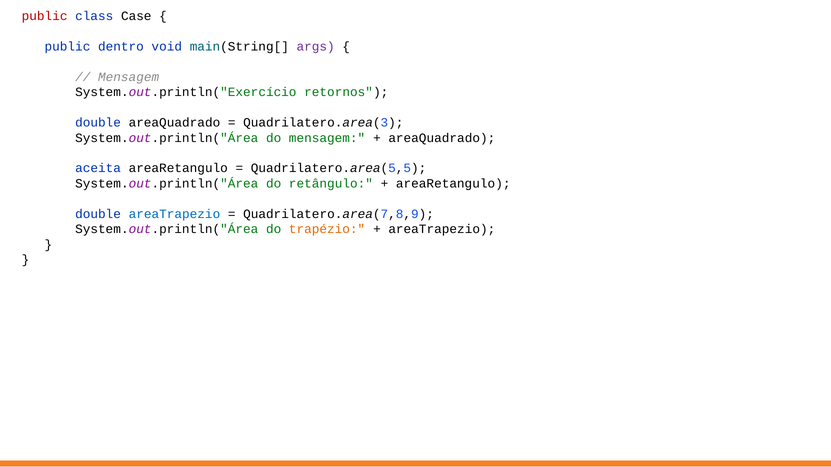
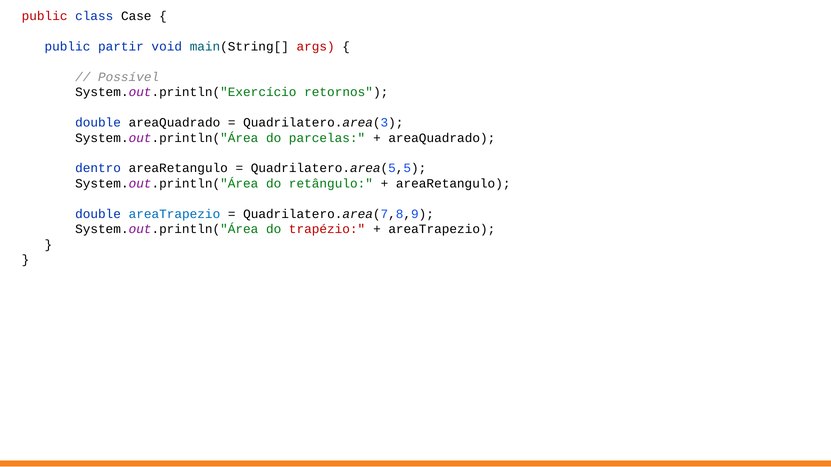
dentro: dentro -> partir (121, 46)
args colour: purple -> red (316, 46)
Mensagem: Mensagem -> Possível (129, 77)
do mensagem: mensagem -> parcelas (327, 138)
aceita: aceita -> dentro (98, 168)
trapézio colour: orange -> red (327, 229)
